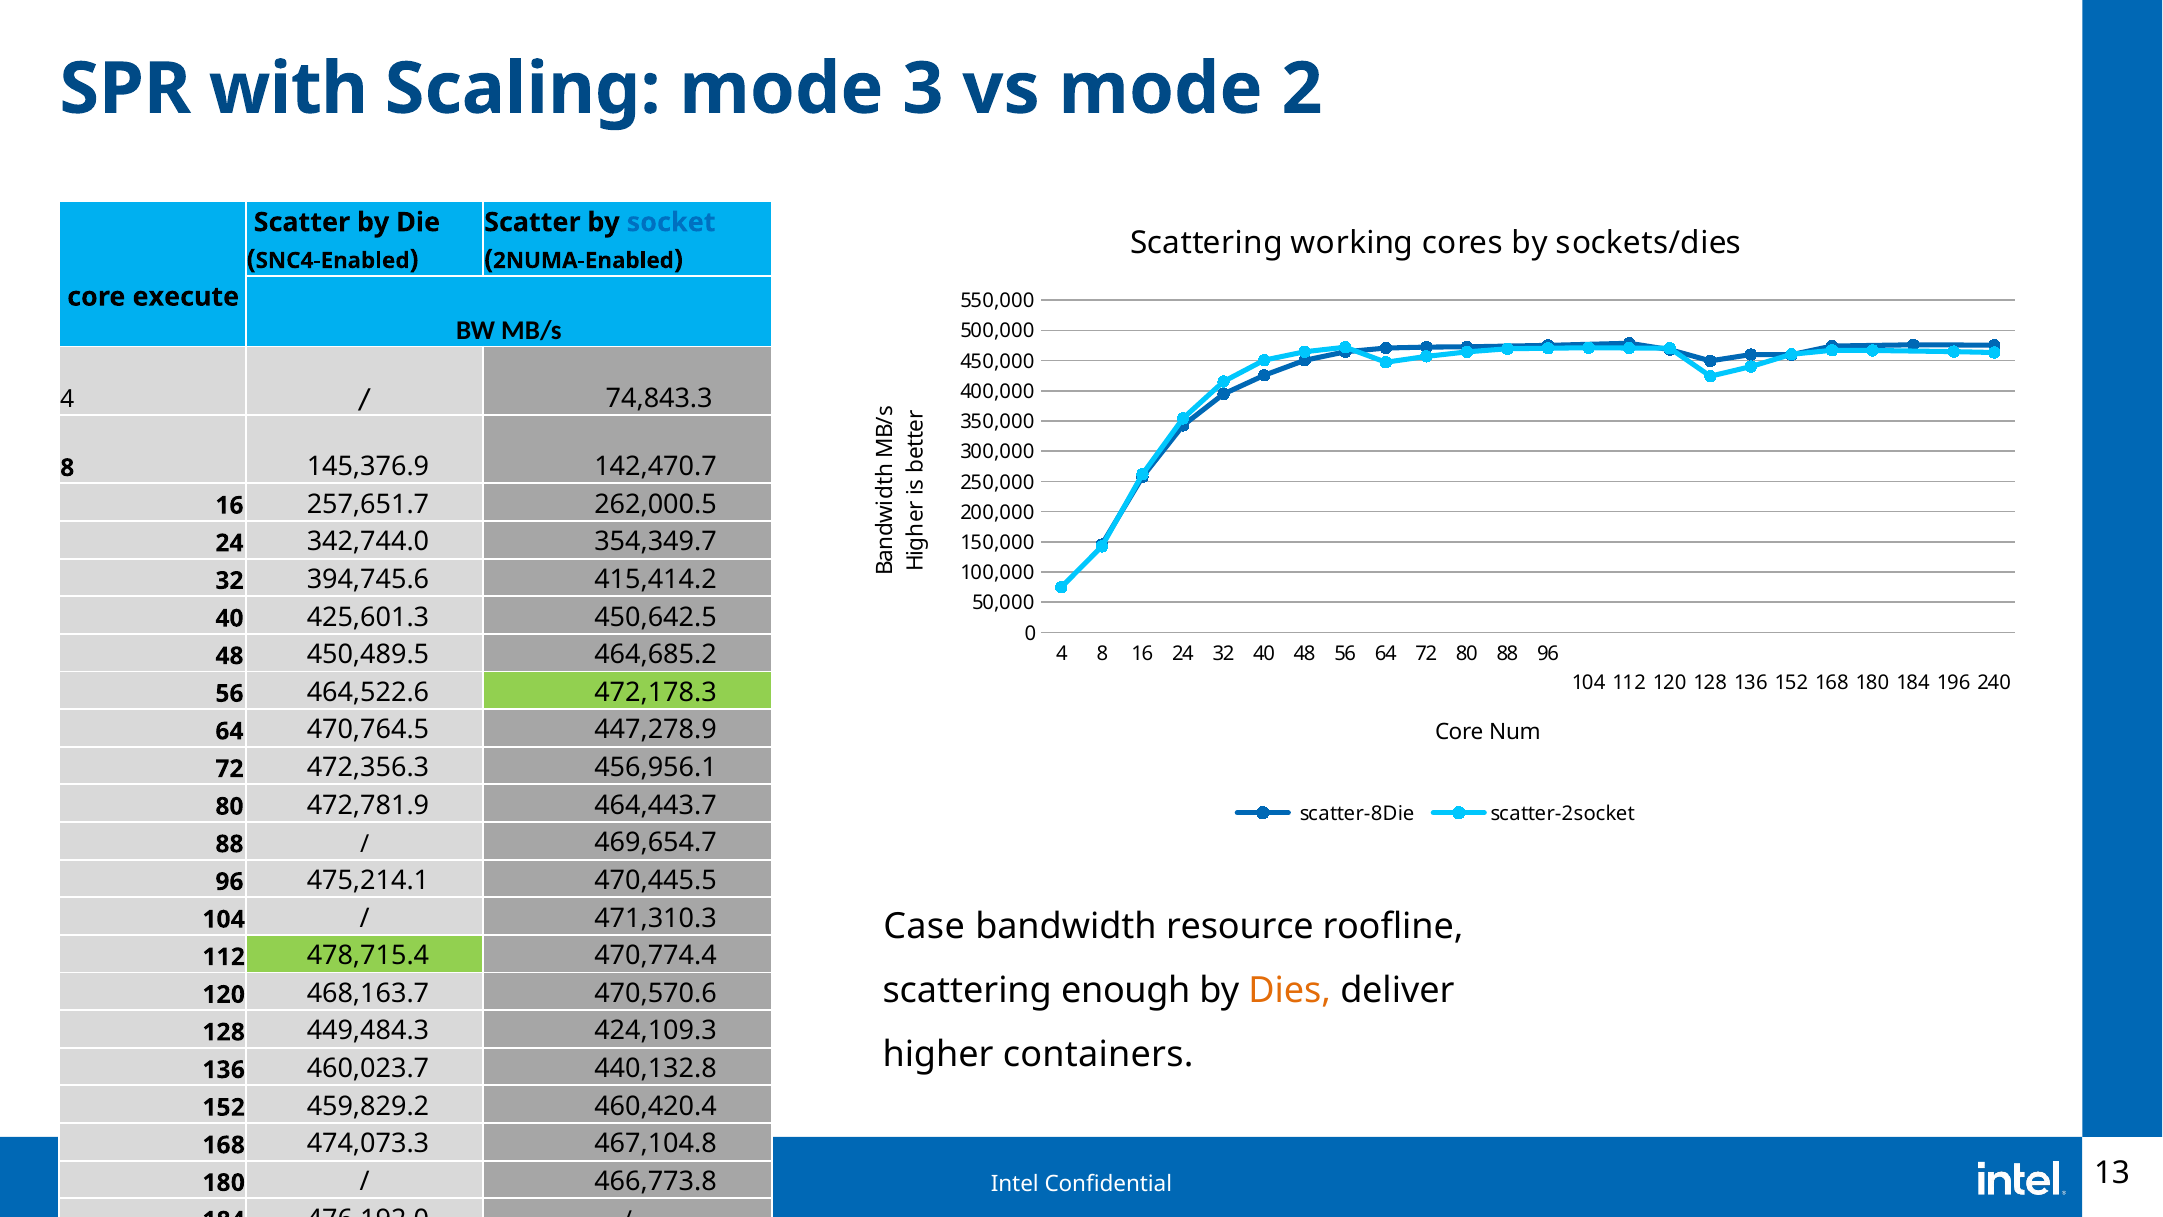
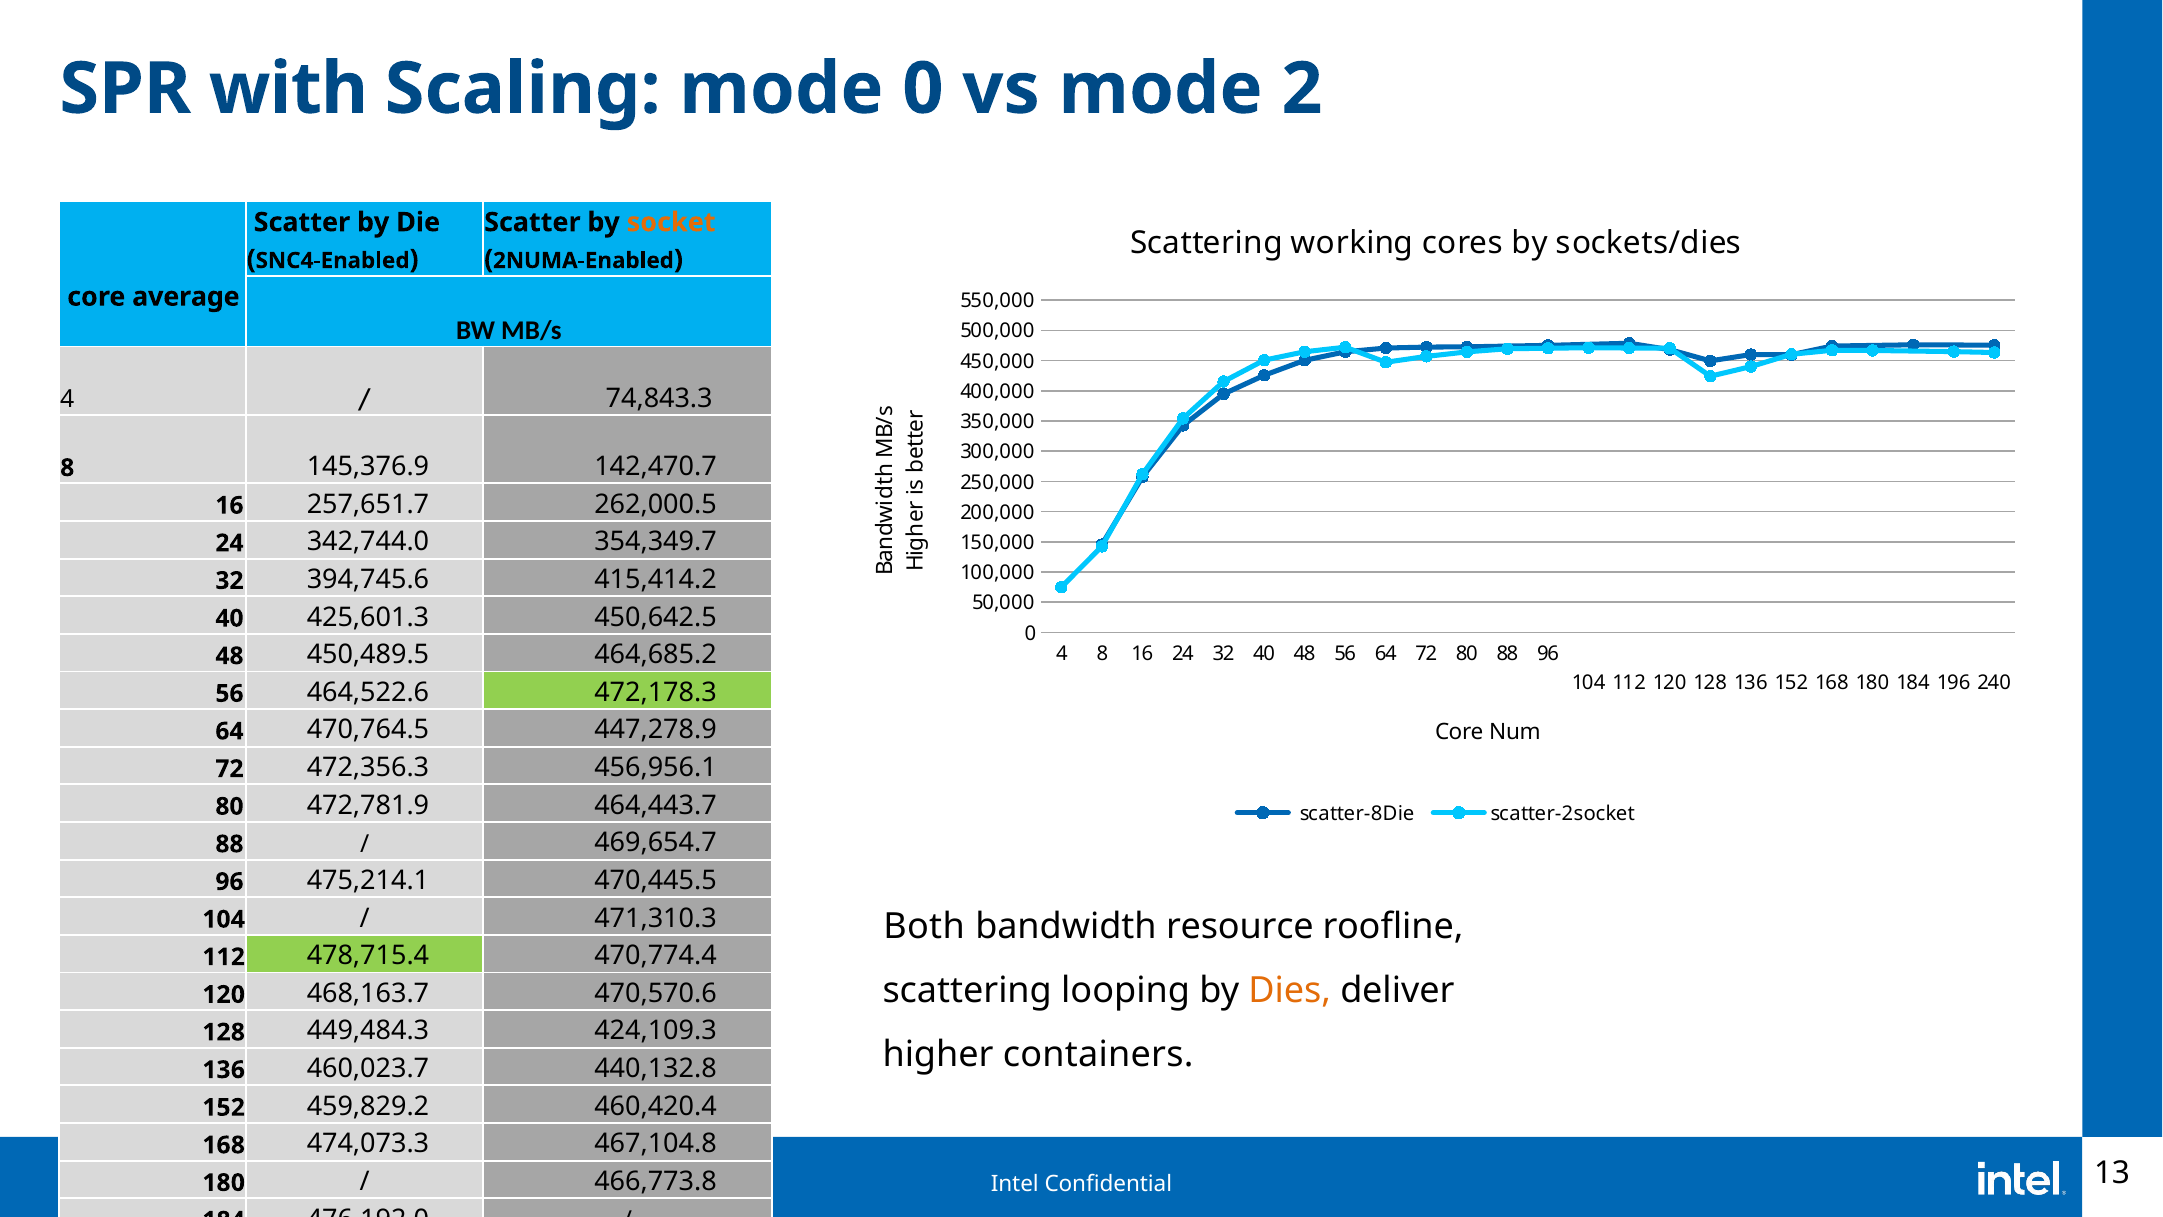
mode 3: 3 -> 0 (923, 89)
socket colour: blue -> orange (671, 222)
execute: execute -> average (186, 297)
Case: Case -> Both (924, 926)
enough: enough -> looping (1126, 990)
